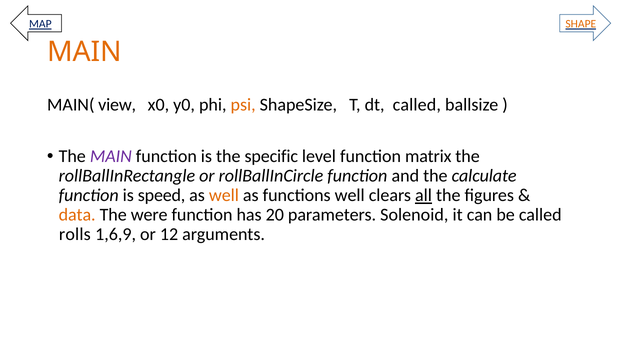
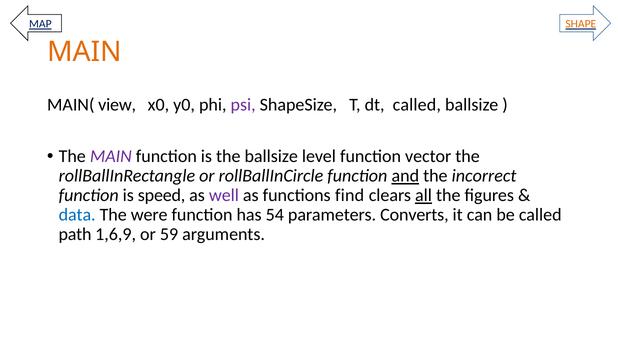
psi colour: orange -> purple (243, 104)
the specific: specific -> ballsize (271, 156)
matrix: matrix -> vector (428, 156)
and underline: none -> present (405, 176)
calculate: calculate -> incorrect (484, 176)
well colour: orange -> purple (224, 195)
functions well: well -> find (350, 195)
data colour: orange -> blue (77, 215)
20: 20 -> 54 (275, 215)
Solenoid: Solenoid -> Converts (414, 215)
rolls: rolls -> path (75, 234)
12: 12 -> 59 (169, 234)
